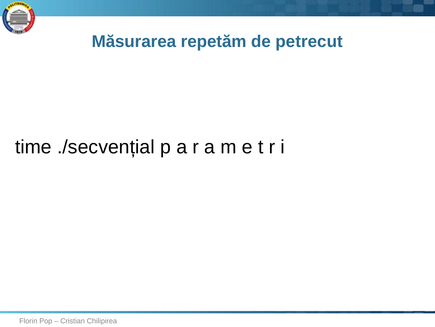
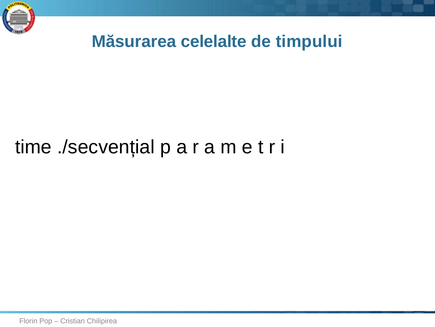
repetăm: repetăm -> celelalte (214, 42)
petrecut: petrecut -> timpului (309, 42)
